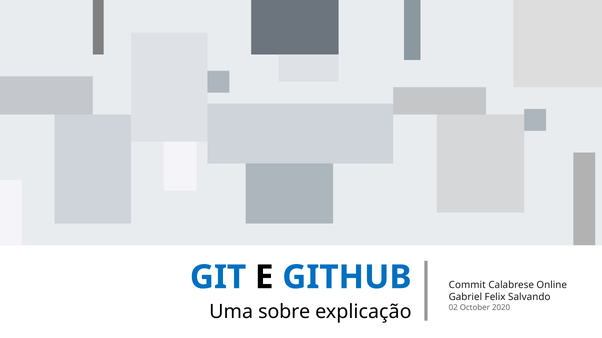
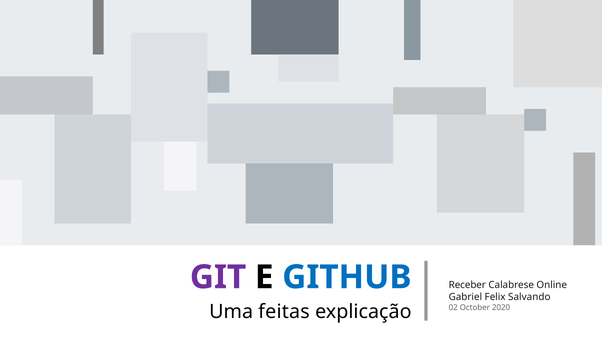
GIT colour: blue -> purple (218, 278)
Commit: Commit -> Receber (467, 286)
sobre: sobre -> feitas (284, 312)
